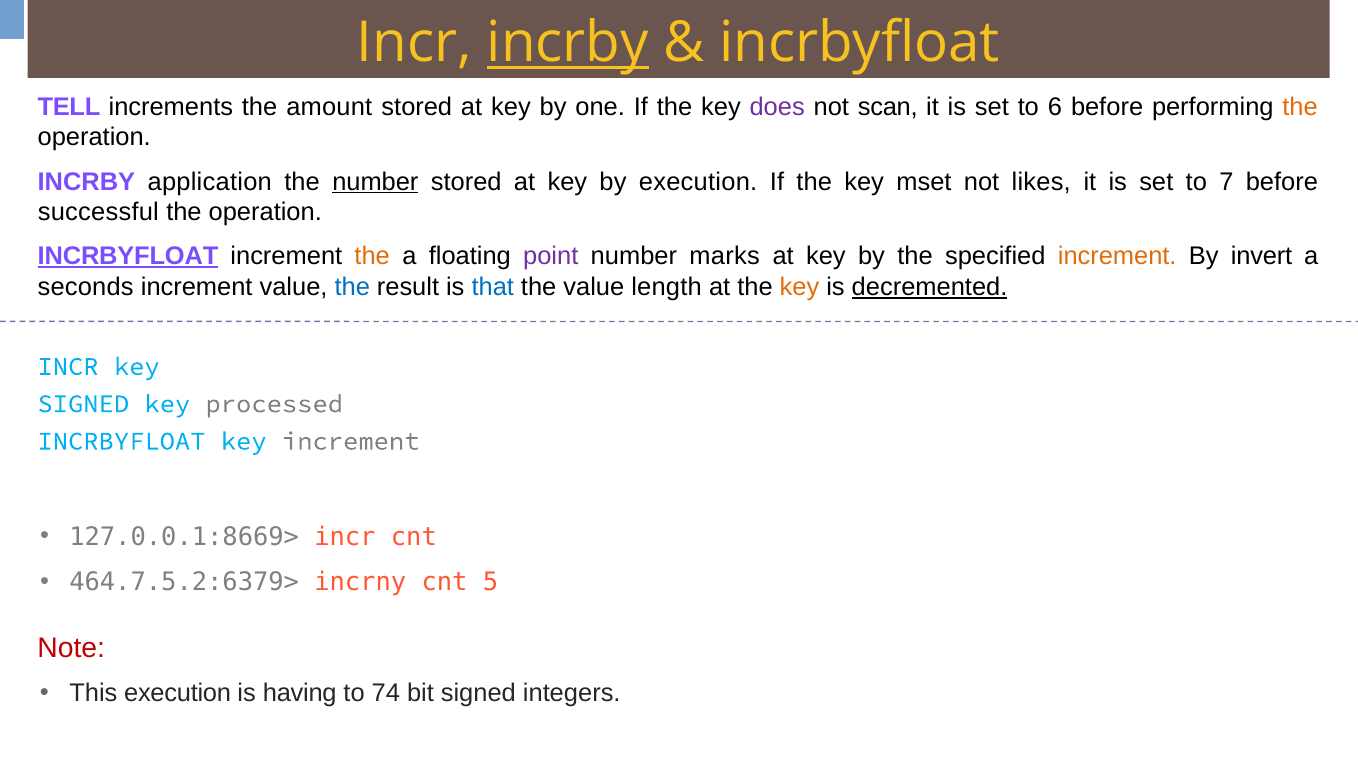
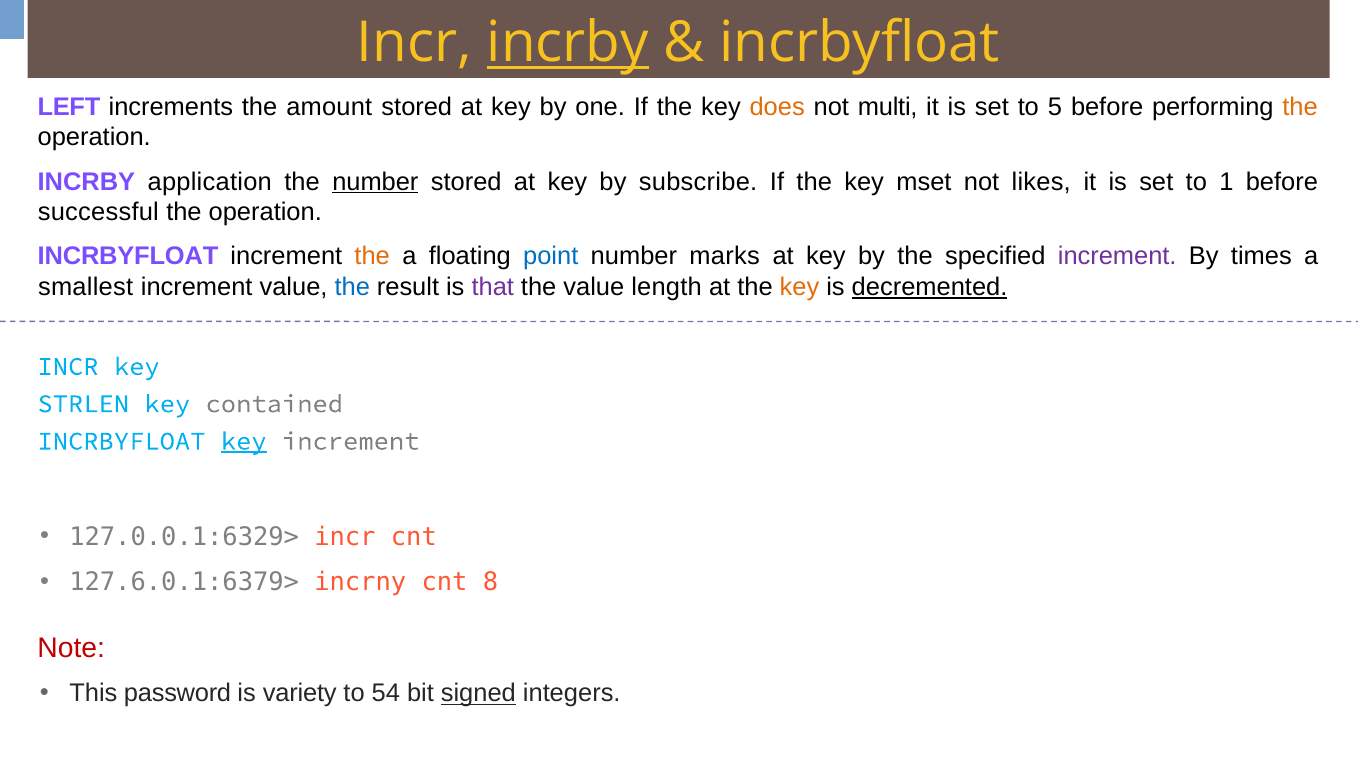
TELL: TELL -> LEFT (69, 107)
does colour: purple -> orange (777, 107)
scan: scan -> multi (888, 107)
6: 6 -> 5 (1055, 107)
by execution: execution -> subscribe (698, 182)
7: 7 -> 1 (1226, 182)
INCRBYFLOAT underline: present -> none (128, 256)
point colour: purple -> blue (551, 256)
increment colour: orange -> purple (1117, 256)
invert: invert -> times (1261, 256)
seconds: seconds -> smallest (86, 287)
that colour: blue -> purple (493, 287)
SIGNED: SIGNED -> STRLEN (83, 404)
processed: processed -> contained (274, 404)
key underline: none -> present (244, 441)
127.0.0.1:8669>: 127.0.0.1:8669> -> 127.0.0.1:6329> (184, 537)
464.7.5.2:6379>: 464.7.5.2:6379> -> 127.6.0.1:6379> (184, 582)
5: 5 -> 8 (491, 582)
This execution: execution -> password (178, 693)
having: having -> variety (300, 693)
74: 74 -> 54 (386, 693)
signed underline: none -> present (478, 693)
